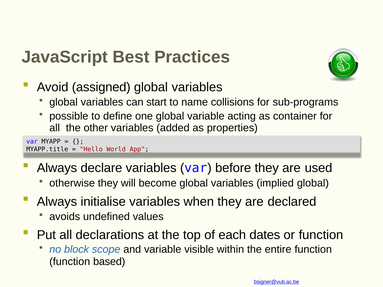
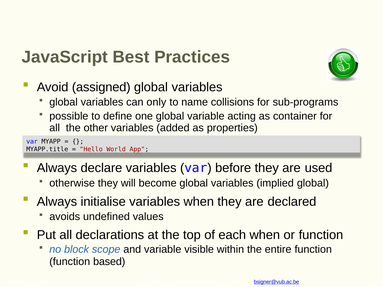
start: start -> only (156, 102)
each dates: dates -> when (265, 235)
